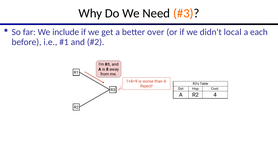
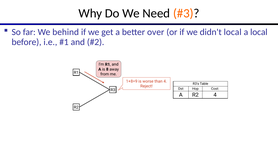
include: include -> behind (66, 32)
a each: each -> local (259, 32)
